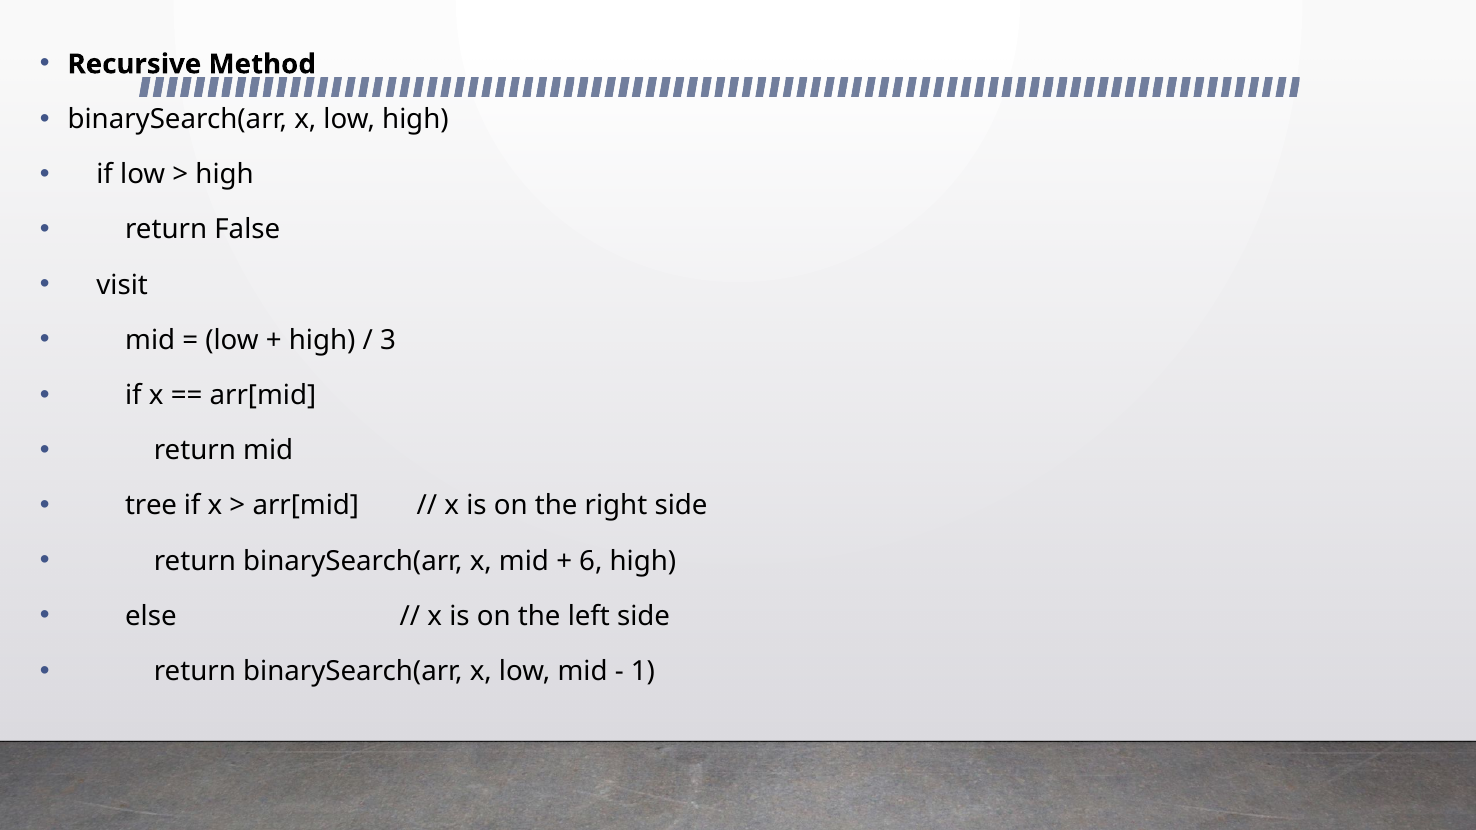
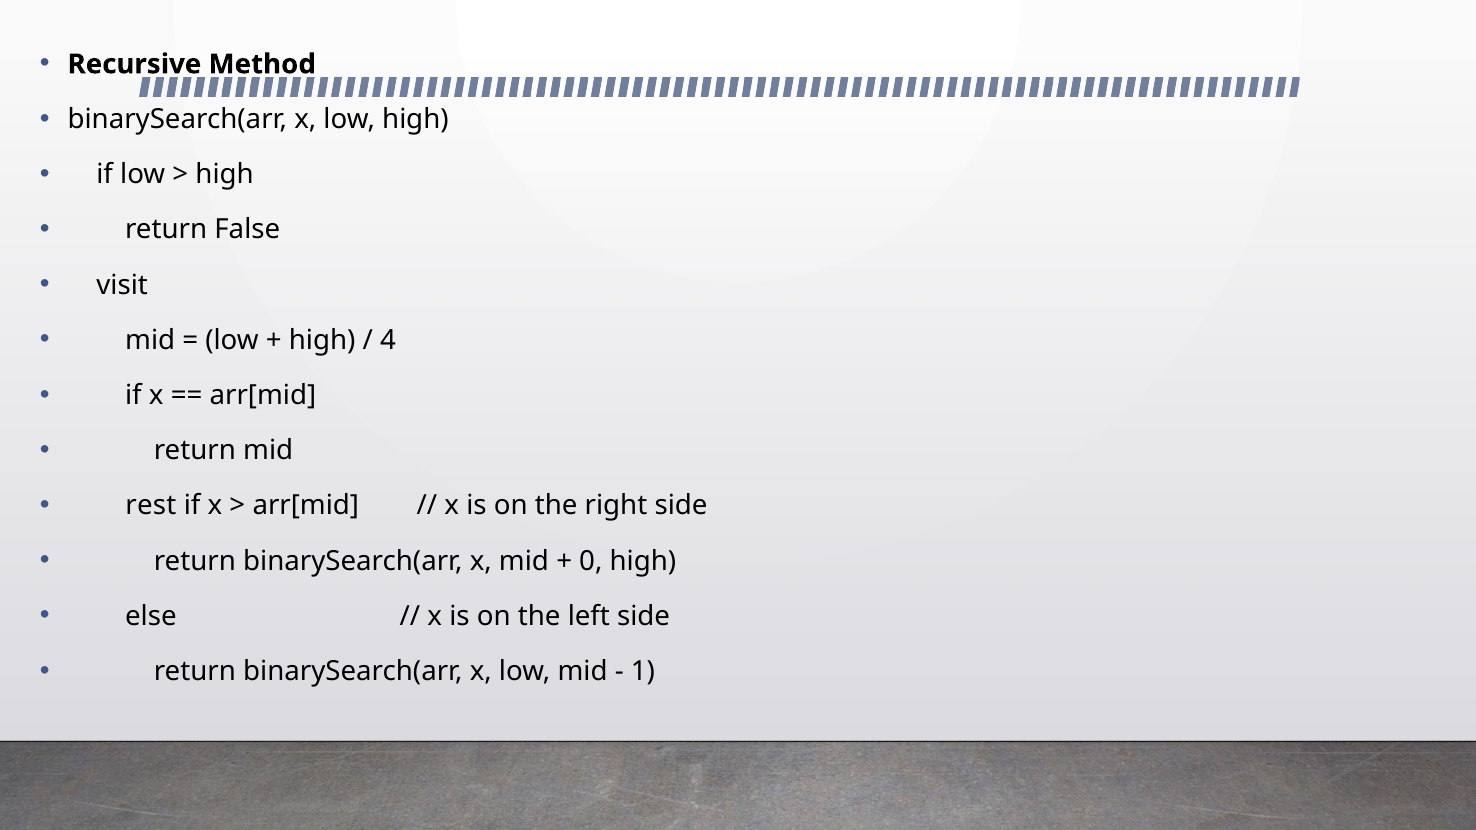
3: 3 -> 4 (388, 340)
tree: tree -> rest (151, 506)
6: 6 -> 0 (591, 561)
